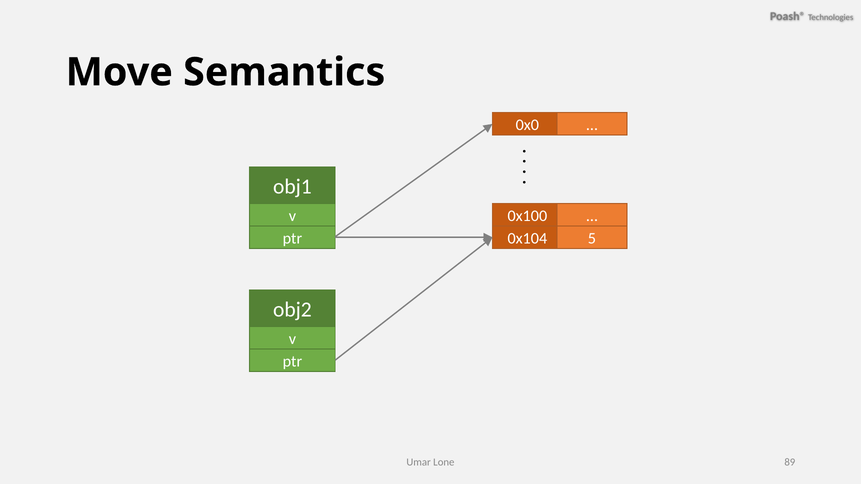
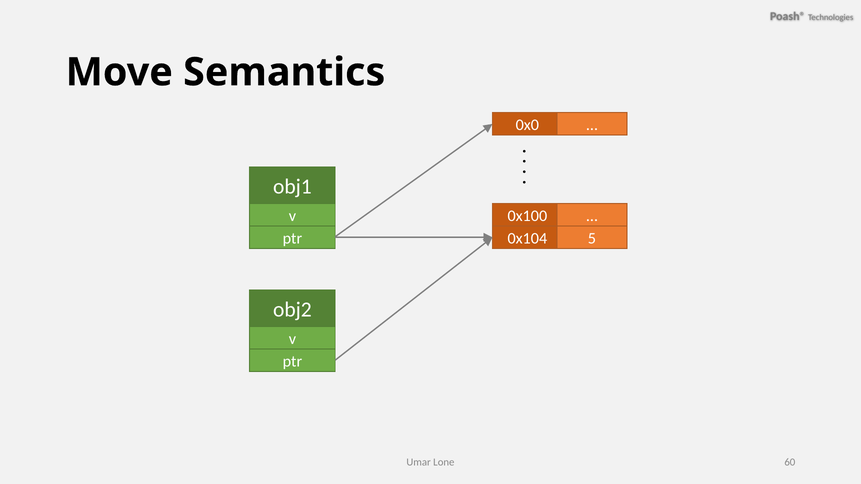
89: 89 -> 60 (790, 462)
